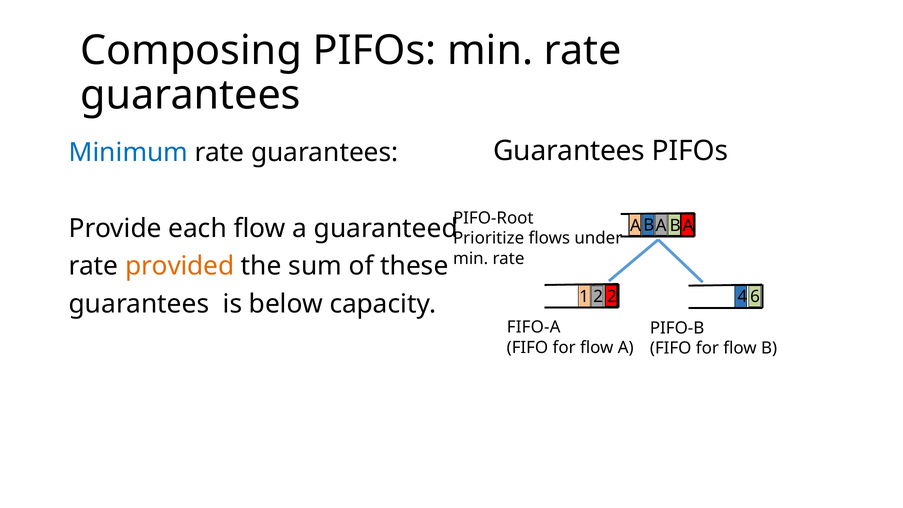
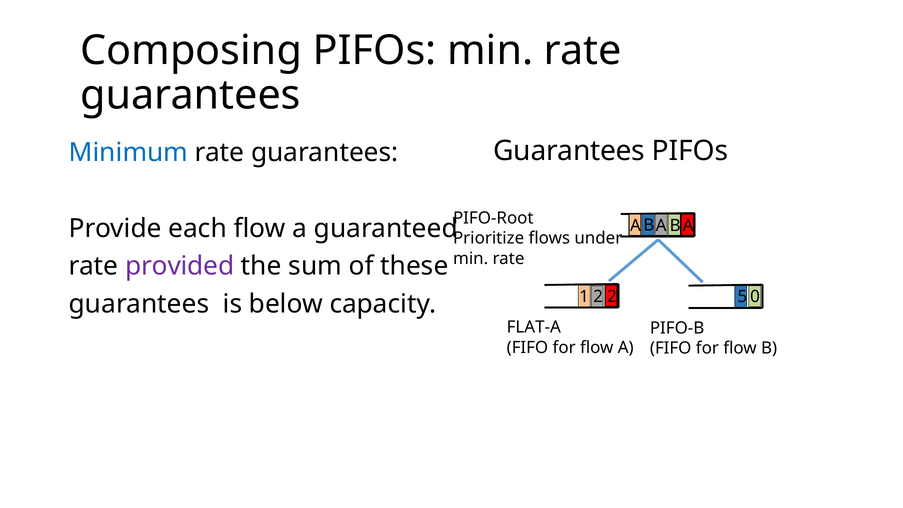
provided colour: orange -> purple (180, 266)
4: 4 -> 5 (742, 297)
6: 6 -> 0 (755, 296)
FIFO-A: FIFO-A -> FLAT-A (534, 327)
